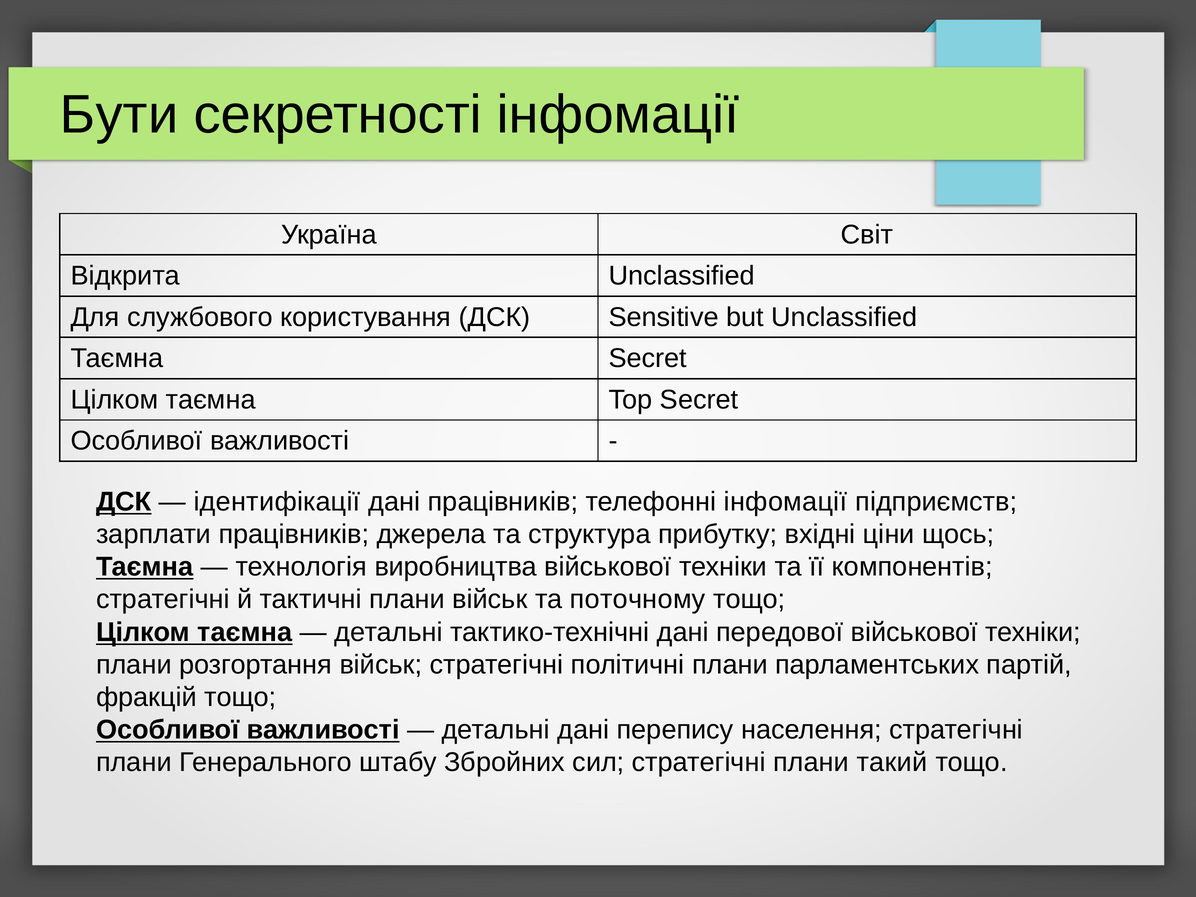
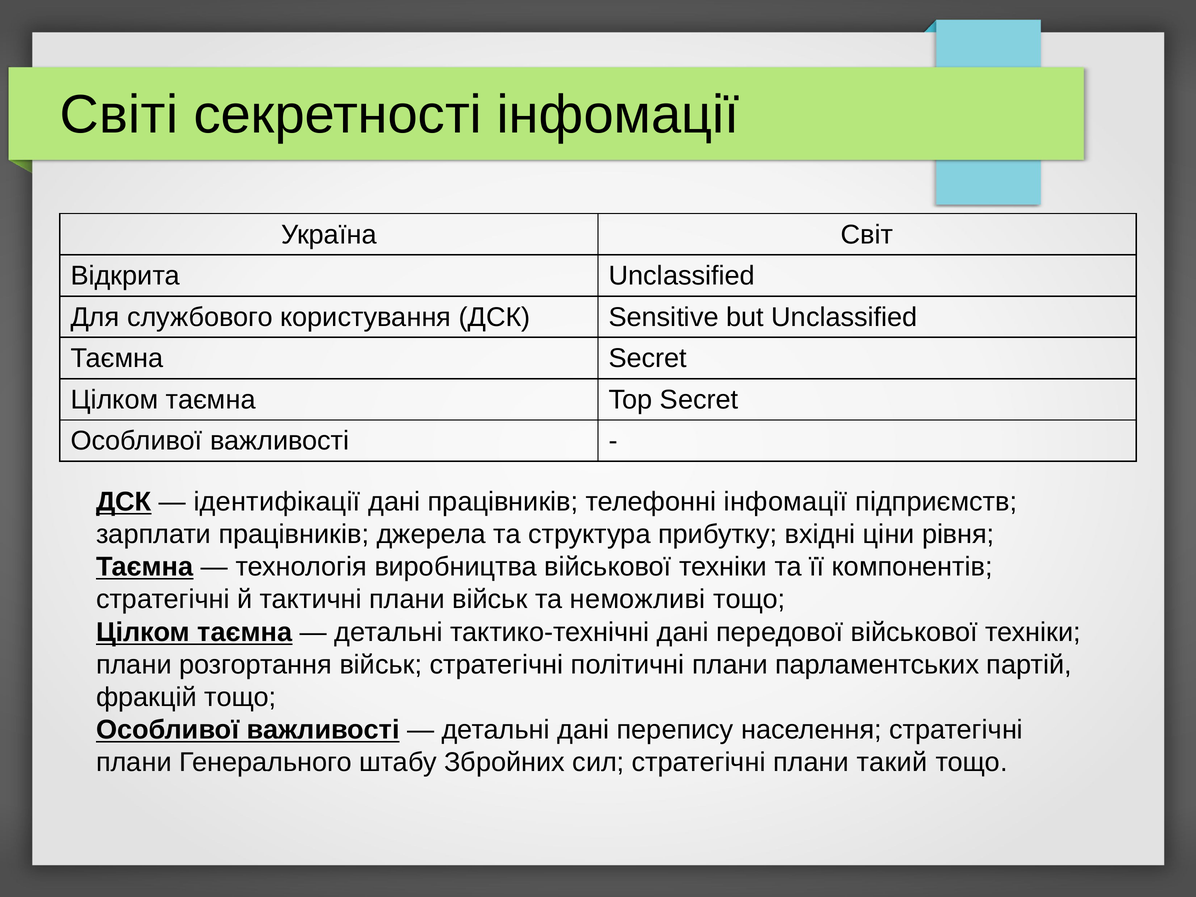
Бути: Бути -> Світі (119, 115)
щось: щось -> рівня (958, 534)
поточному: поточному -> неможливі (638, 599)
